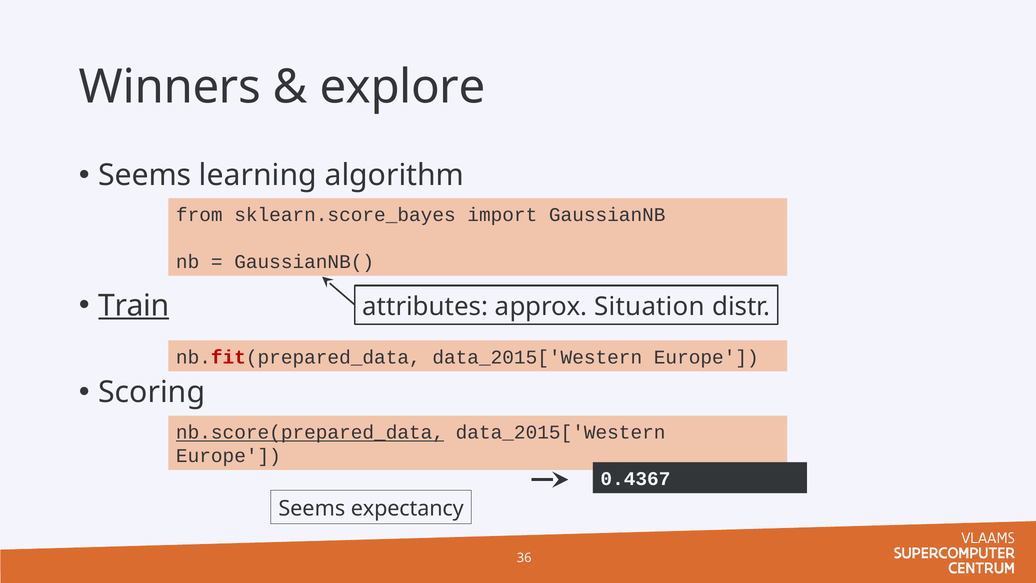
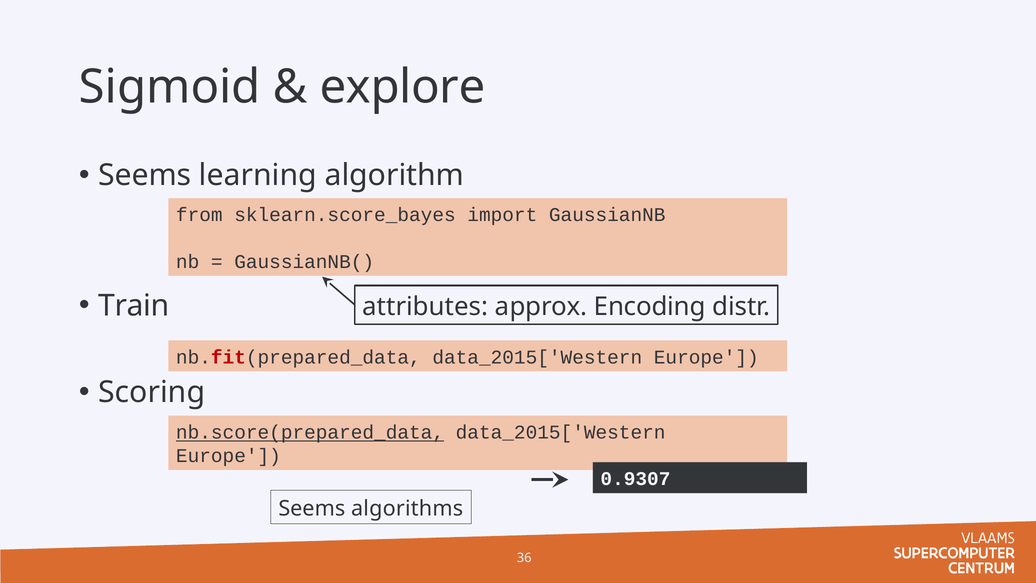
Winners: Winners -> Sigmoid (170, 87)
Train underline: present -> none (134, 305)
Situation: Situation -> Encoding (650, 307)
0.4367: 0.4367 -> 0.9307 (635, 479)
expectancy: expectancy -> algorithms (407, 508)
